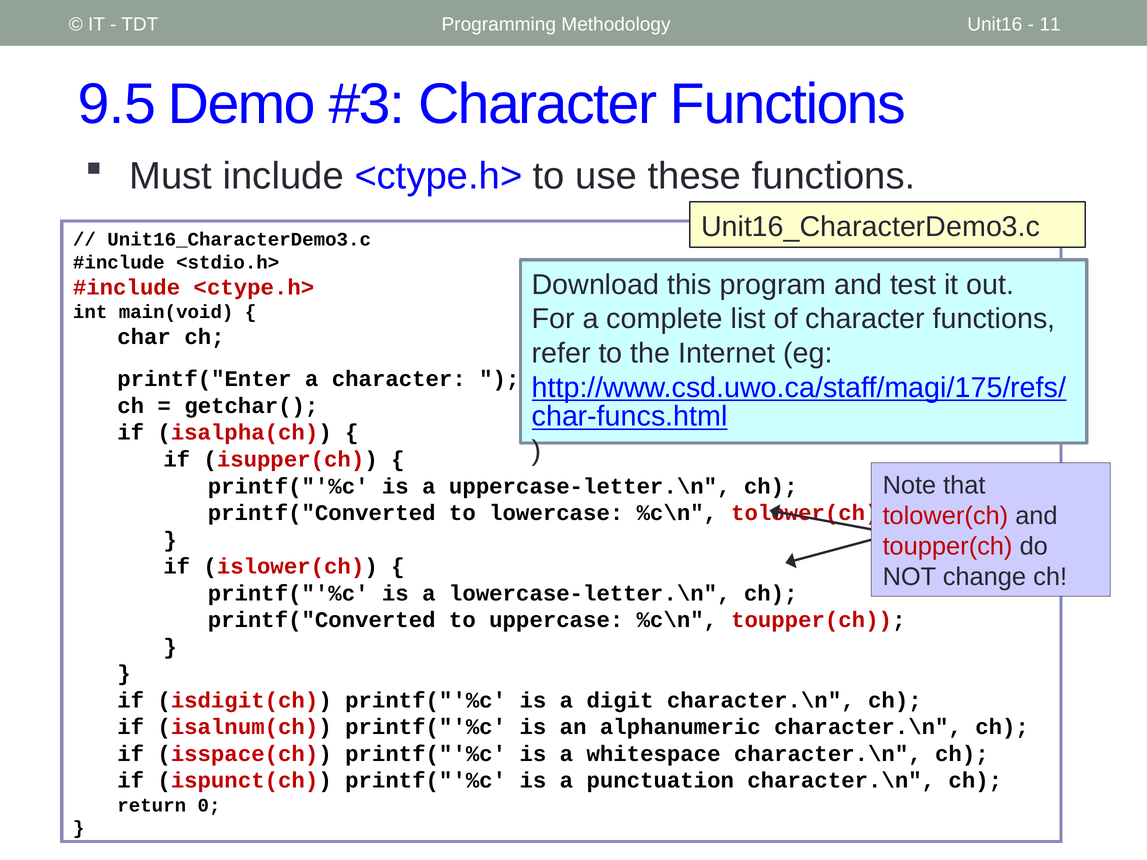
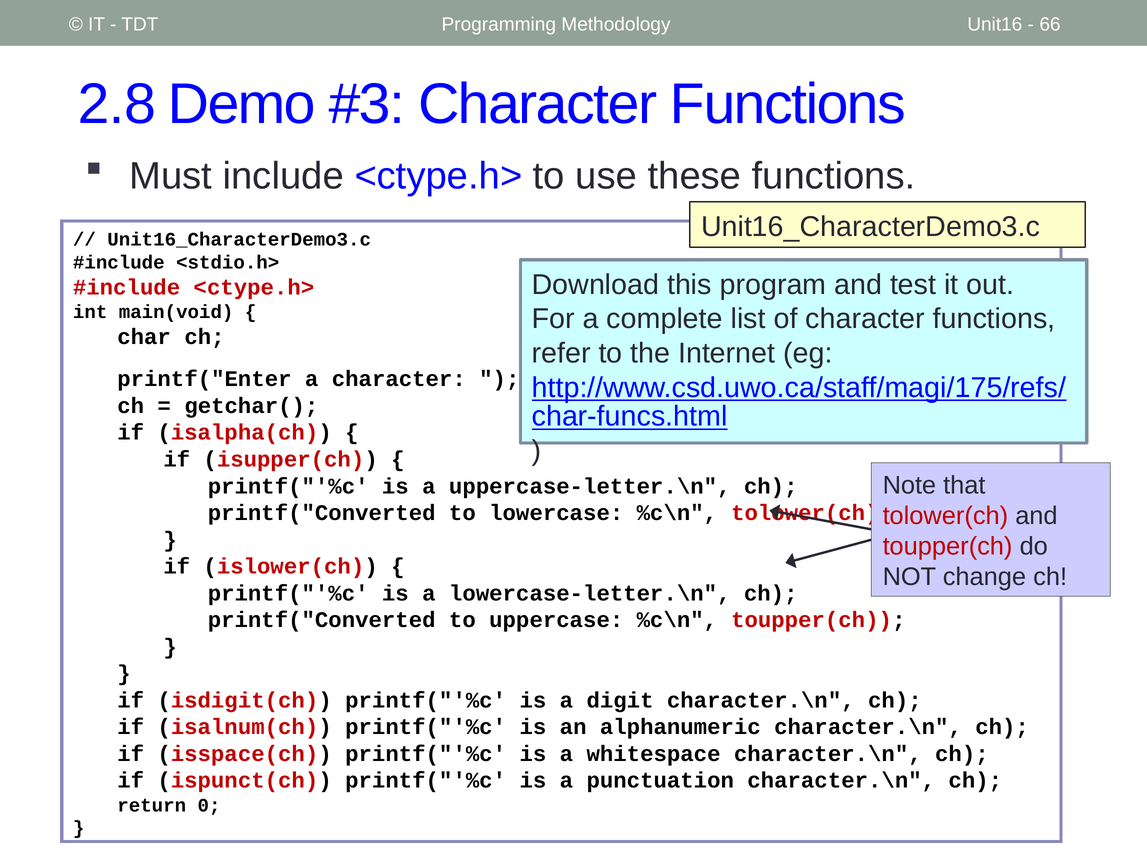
11: 11 -> 66 (1050, 24)
9.5: 9.5 -> 2.8 (117, 104)
